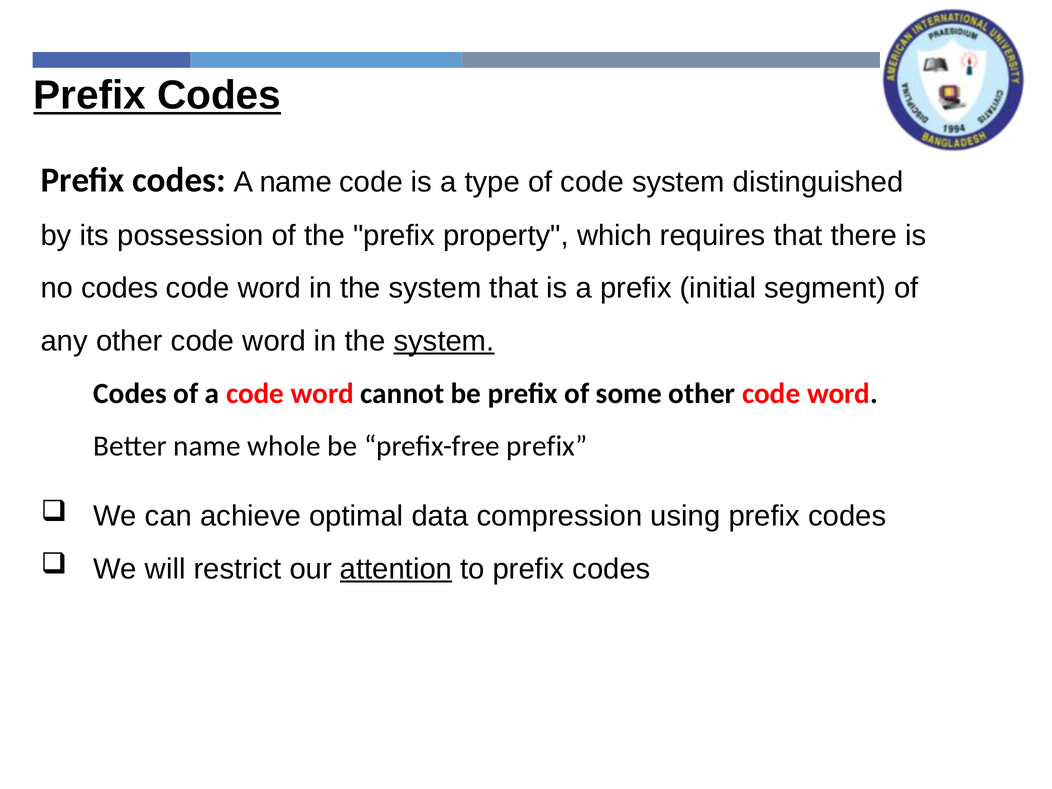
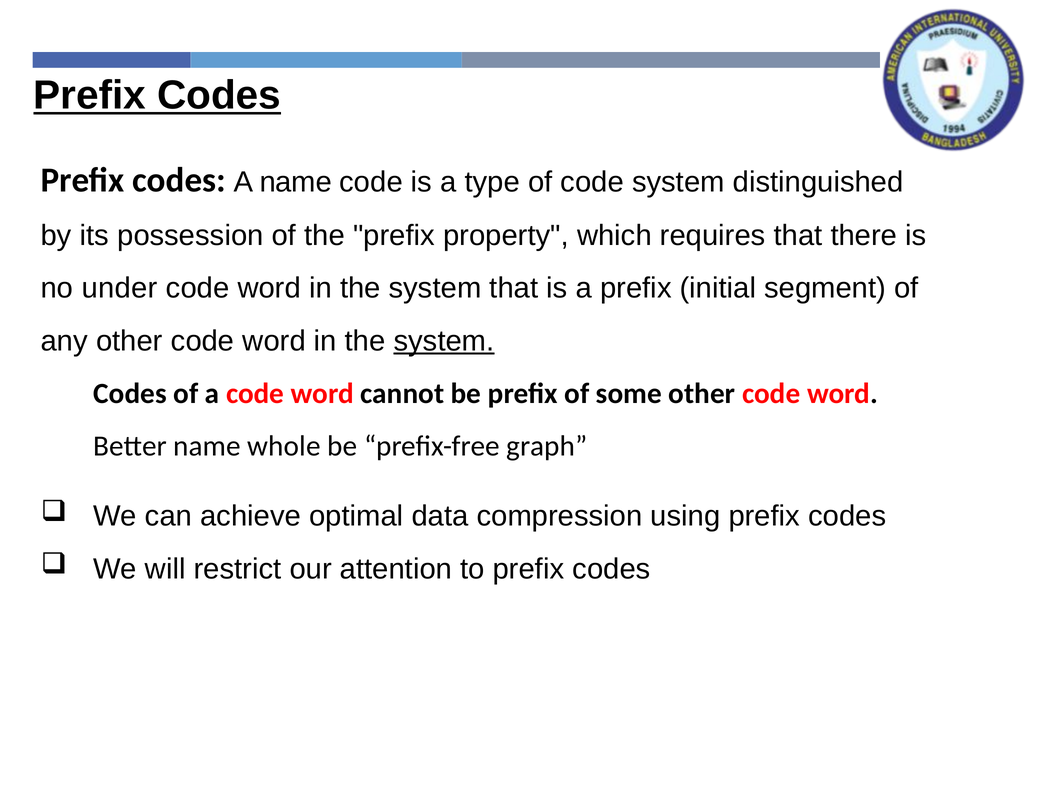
no codes: codes -> under (120, 288)
prefix-free prefix: prefix -> graph (547, 446)
attention underline: present -> none (396, 569)
